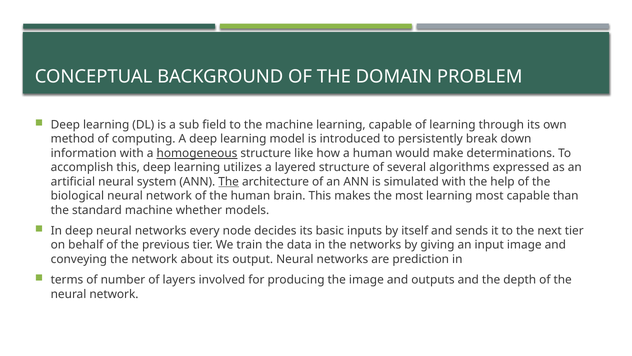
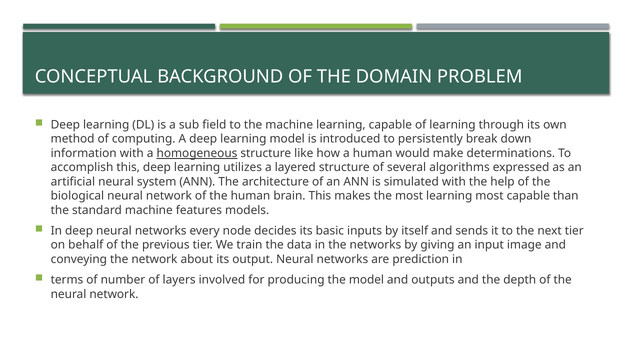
The underline: present -> none (229, 182)
whether: whether -> features (199, 210)
the image: image -> model (366, 279)
